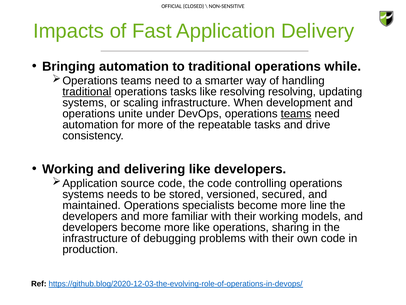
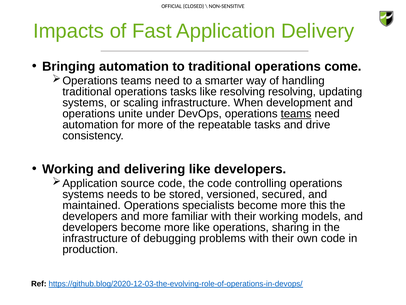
while: while -> come (343, 66)
traditional underline: present -> none (87, 92)
line: line -> this (318, 205)
